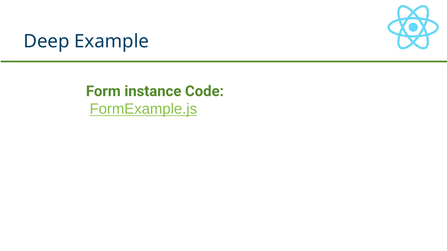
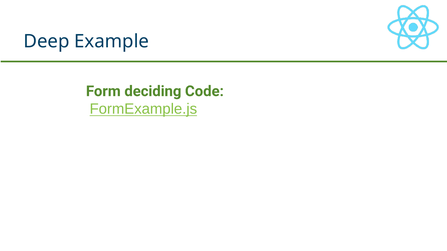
instance: instance -> deciding (153, 91)
